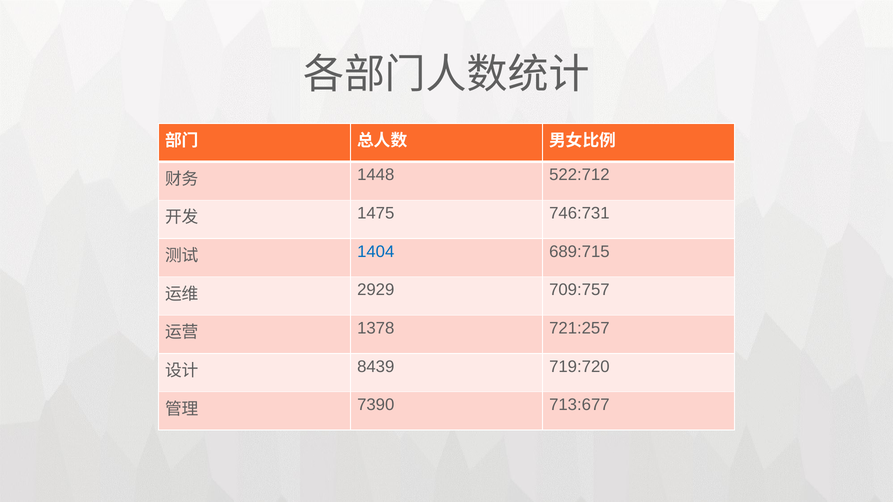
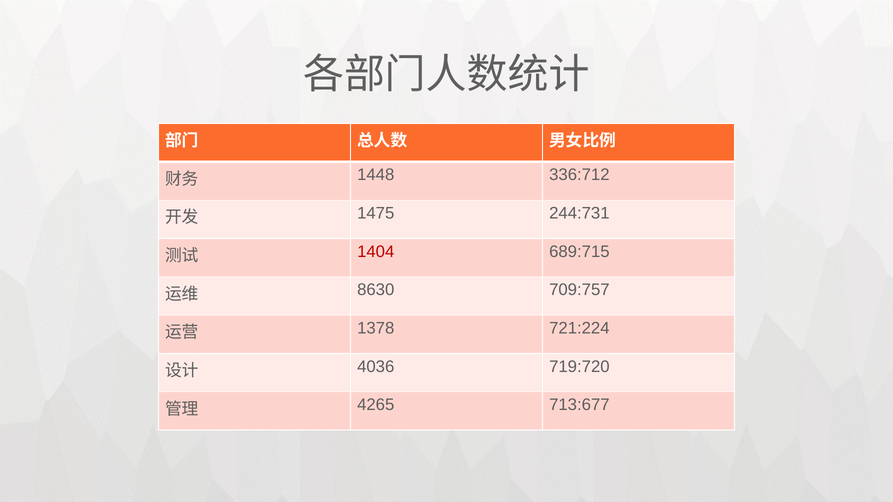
522:712: 522:712 -> 336:712 (579, 175)
746:731: 746:731 -> 244:731 (579, 213)
1404 colour: blue -> red (376, 252)
2929: 2929 -> 8630 (376, 290)
721:257: 721:257 -> 721:224 (579, 328)
8439: 8439 -> 4036 (376, 367)
7390: 7390 -> 4265 (376, 405)
